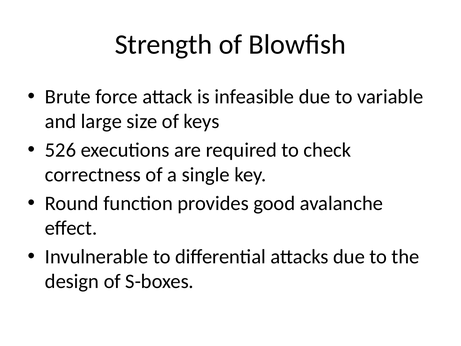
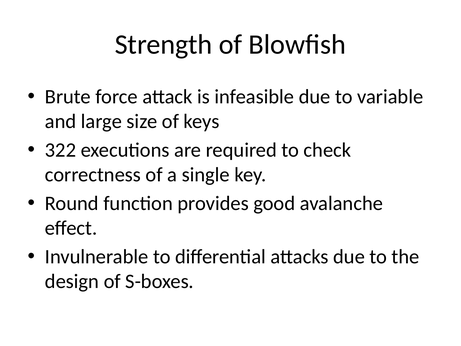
526: 526 -> 322 (61, 150)
